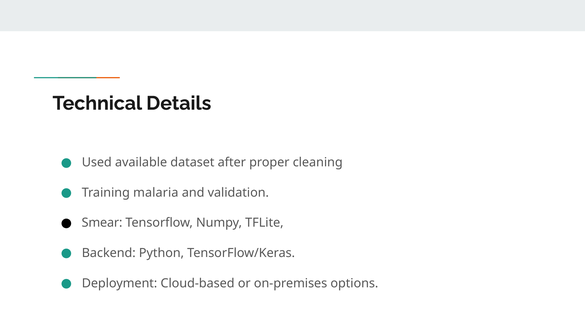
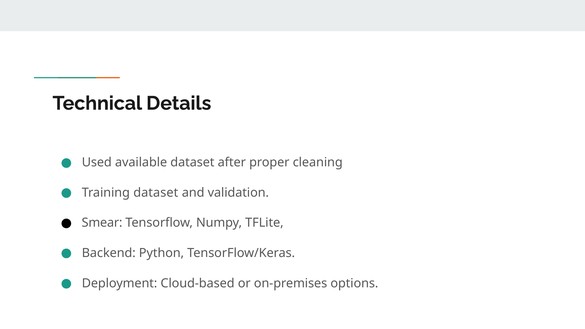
Training malaria: malaria -> dataset (156, 193)
